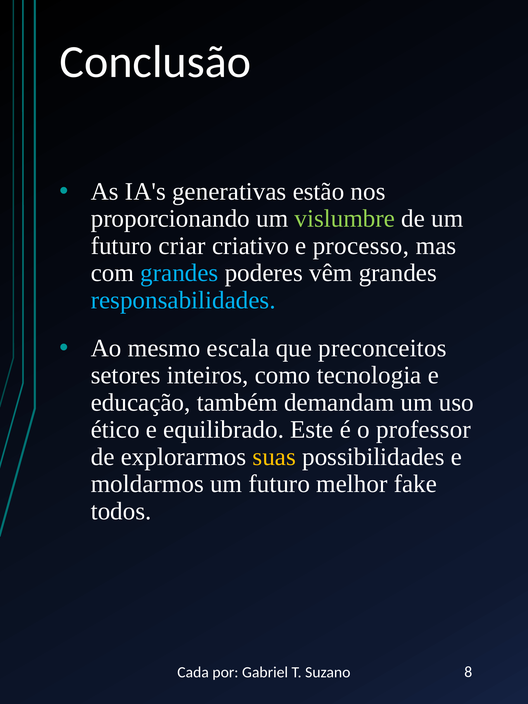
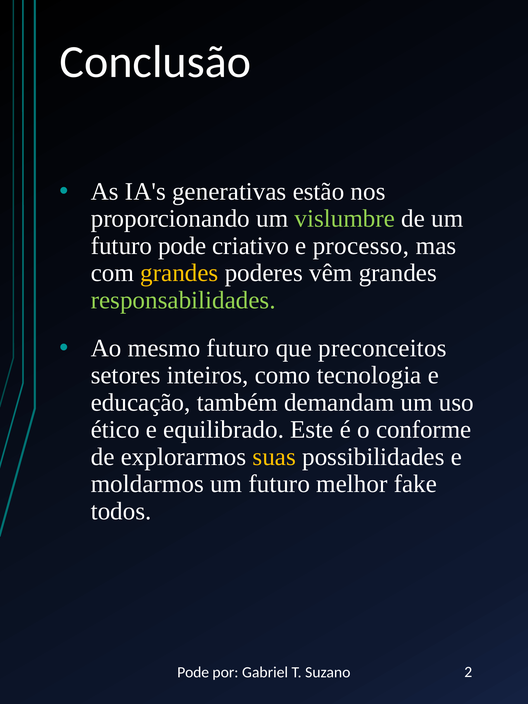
futuro criar: criar -> pode (182, 246)
grandes colour: light blue -> yellow (179, 273)
responsabilidades colour: light blue -> light green (183, 300)
mesmo escala: escala -> futuro (238, 348)
professor: professor -> conforme (424, 430)
Cada: Cada -> Pode (193, 672)
8: 8 -> 2 (468, 672)
